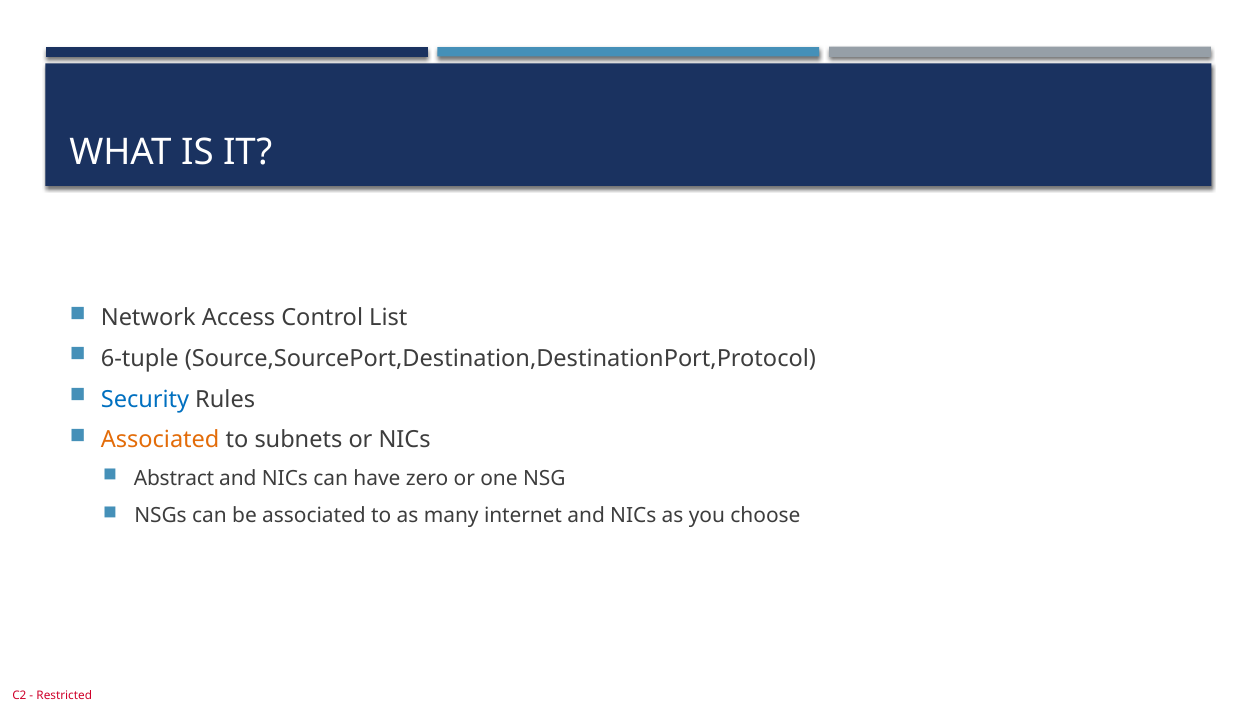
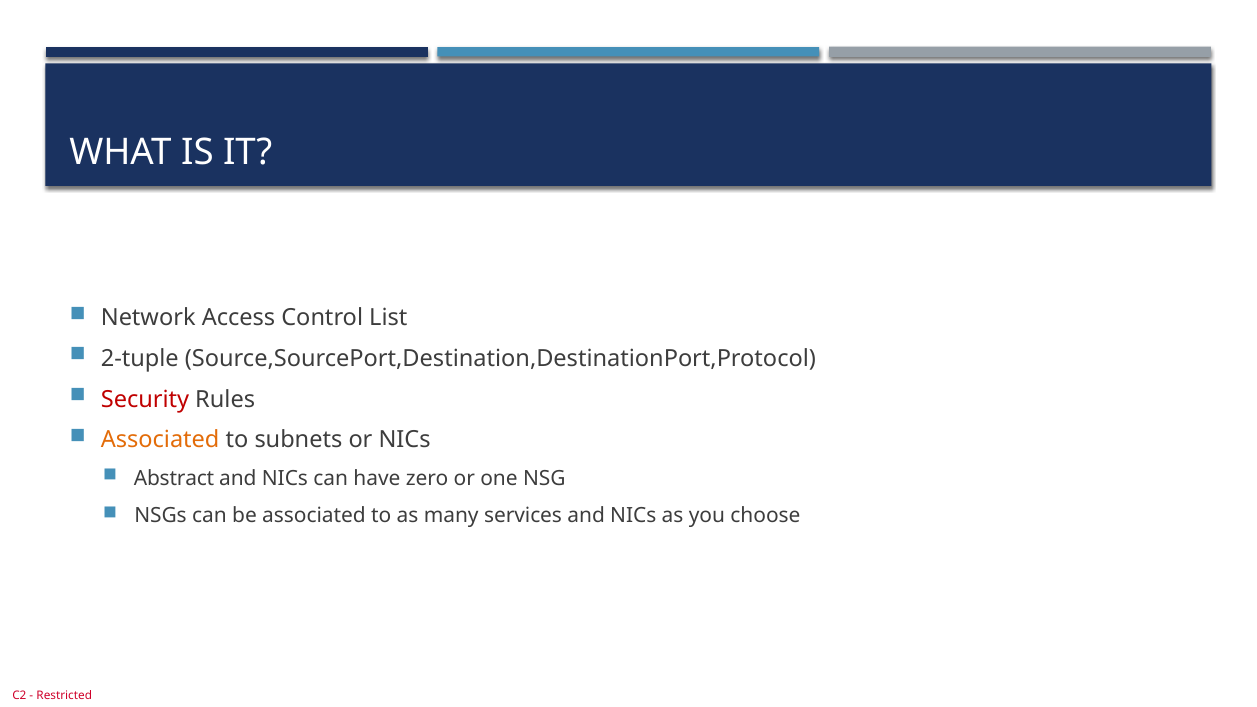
6-tuple: 6-tuple -> 2-tuple (140, 358)
Security colour: blue -> red (145, 399)
internet: internet -> services (523, 516)
